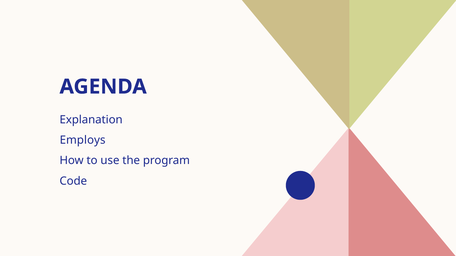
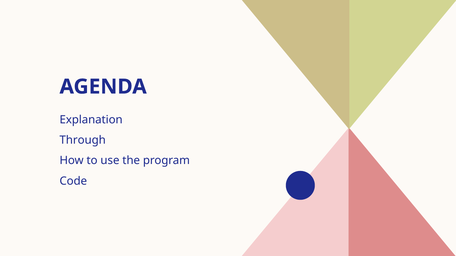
Employs: Employs -> Through (83, 140)
